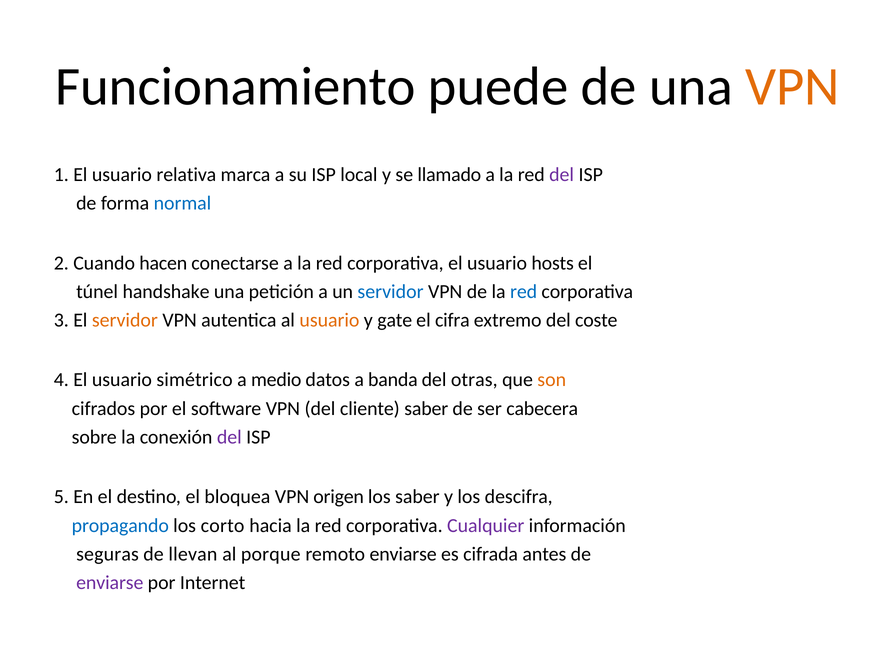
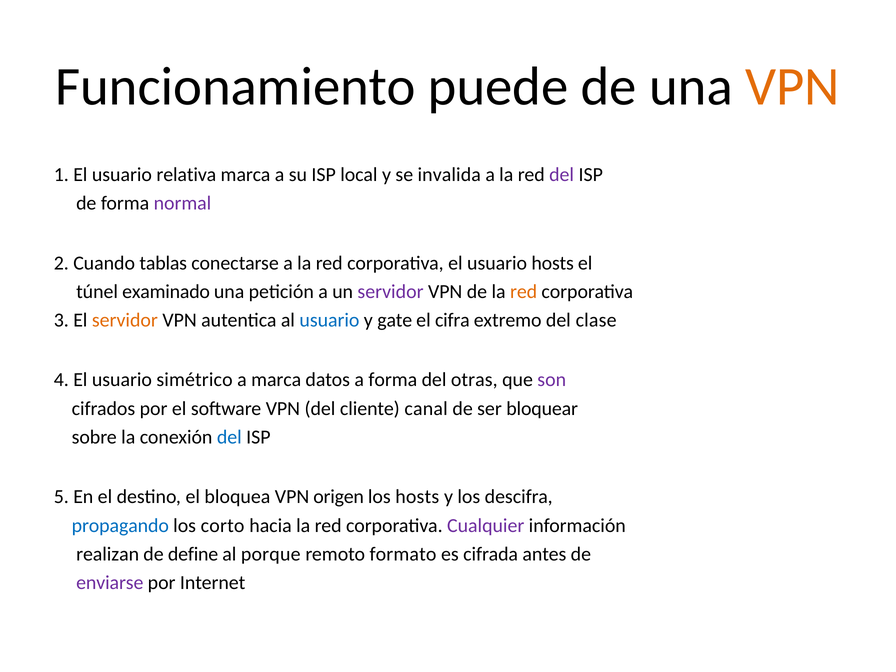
llamado: llamado -> invalida (449, 175)
normal colour: blue -> purple (182, 203)
hacen: hacen -> tablas (163, 263)
handshake: handshake -> examinado (166, 292)
servidor colour: blue -> purple (391, 292)
red colour: blue -> orange (524, 292)
usuario colour: orange -> blue (329, 320)
coste: coste -> clase (596, 320)
a medio: medio -> marca (276, 380)
a banda: banda -> forma (393, 380)
son colour: orange -> purple (552, 380)
cliente saber: saber -> canal (426, 409)
cabecera: cabecera -> bloquear (542, 409)
del colour: purple -> blue (229, 437)
los saber: saber -> hosts (417, 497)
seguras: seguras -> realizan (108, 554)
llevan: llevan -> define (193, 554)
remoto enviarse: enviarse -> formato (403, 554)
